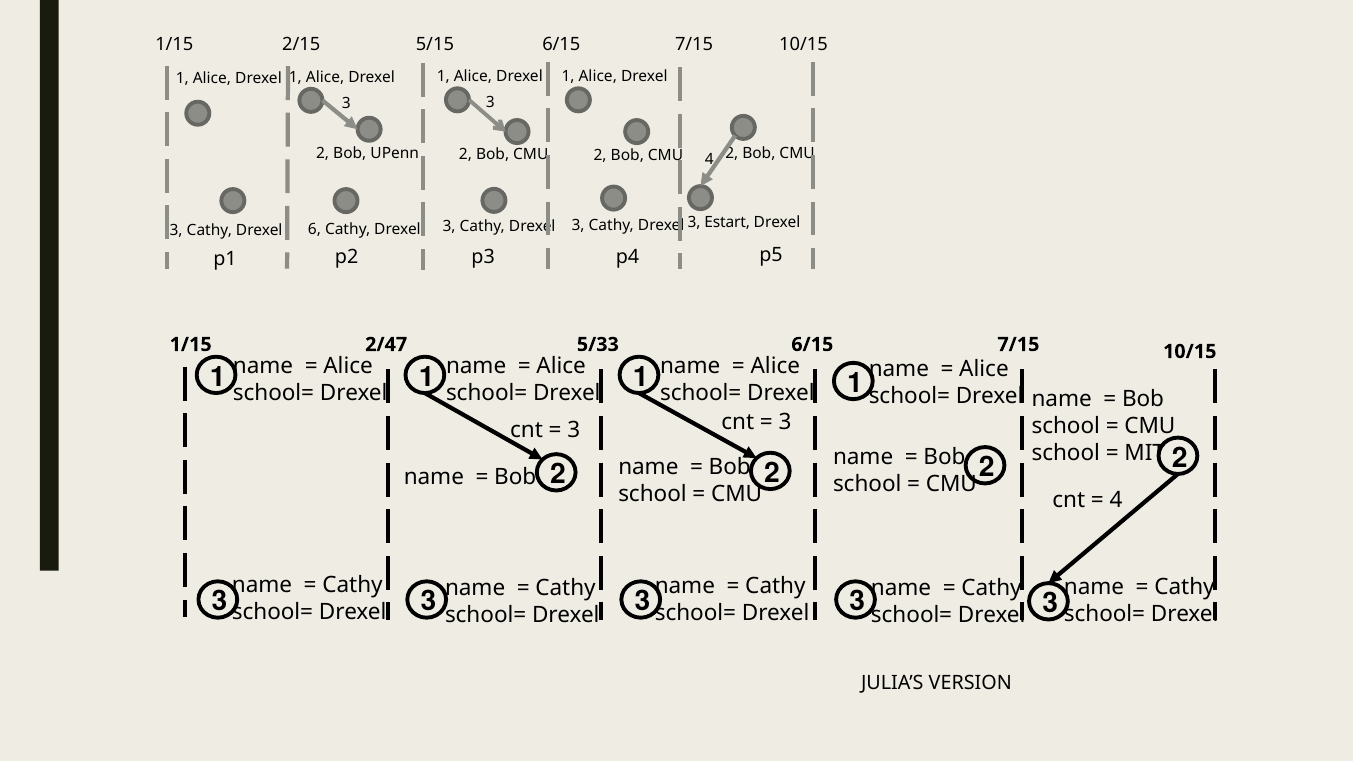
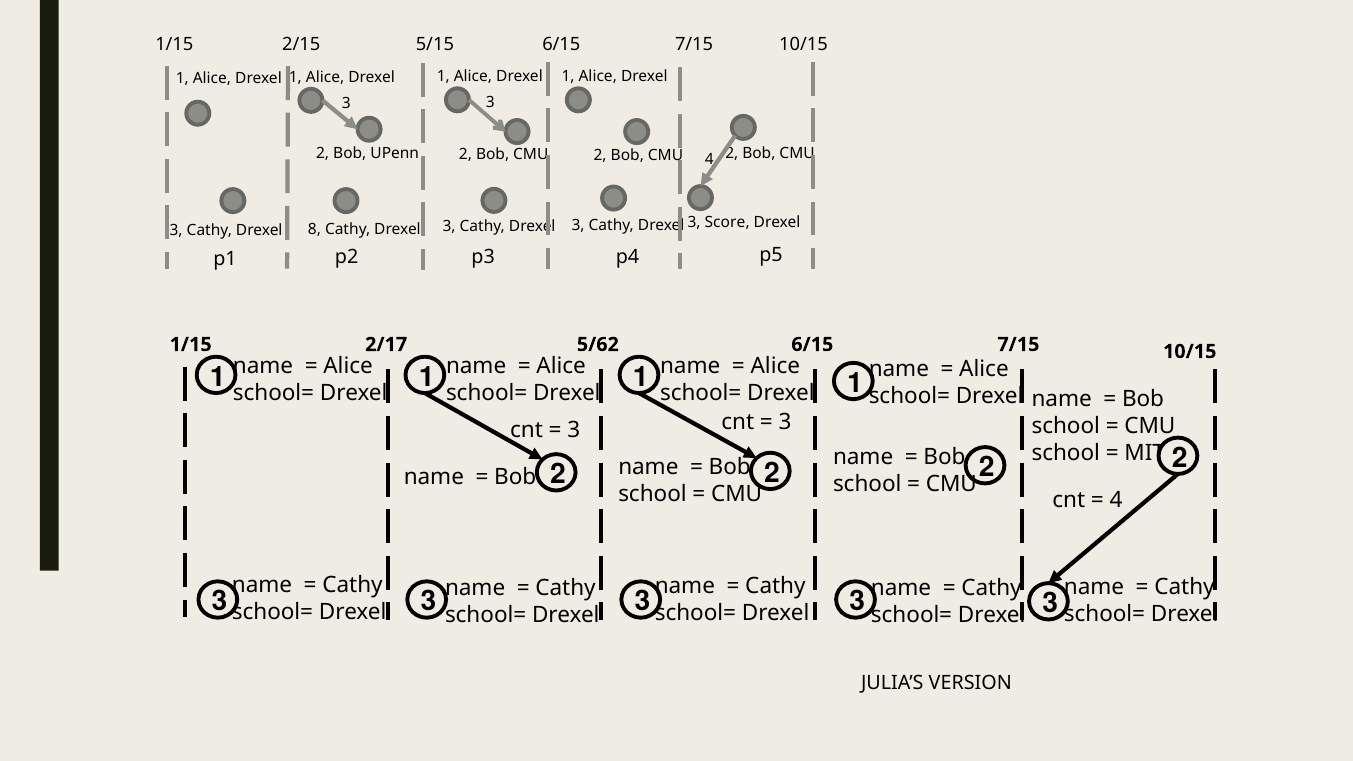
Estart: Estart -> Score (727, 222)
6: 6 -> 8 (314, 229)
2/47: 2/47 -> 2/17 (386, 345)
5/33: 5/33 -> 5/62 (598, 345)
